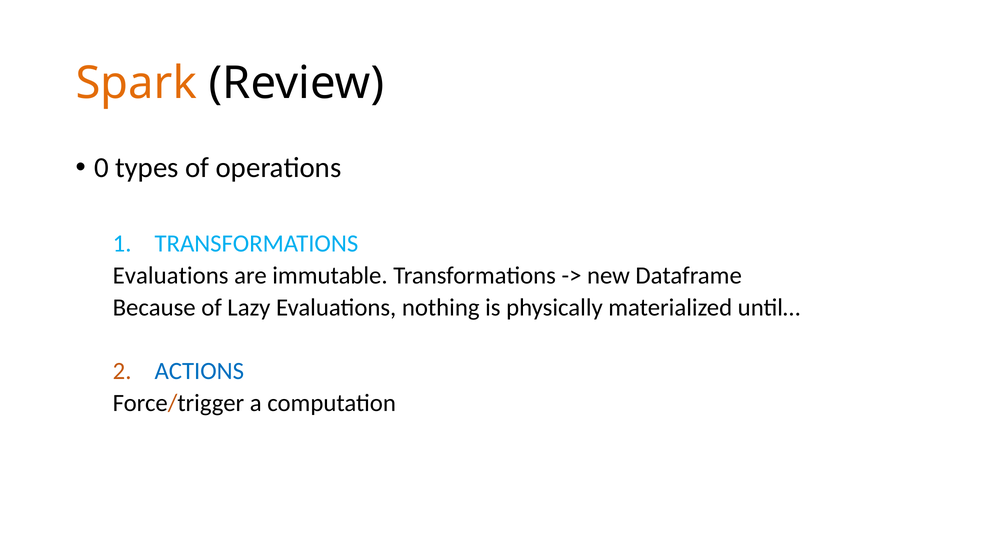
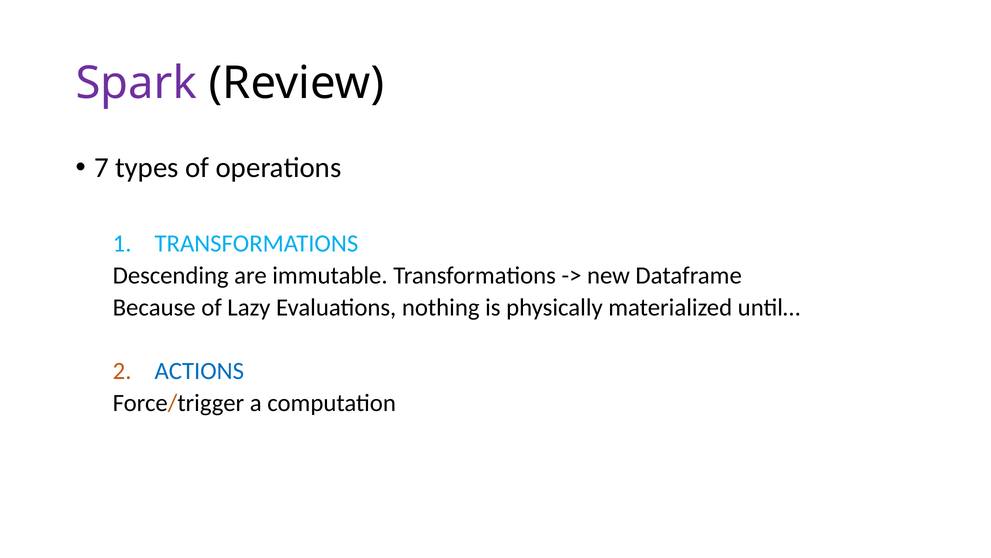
Spark colour: orange -> purple (136, 83)
0: 0 -> 7 (101, 168)
Evaluations: Evaluations -> Descending (171, 275)
